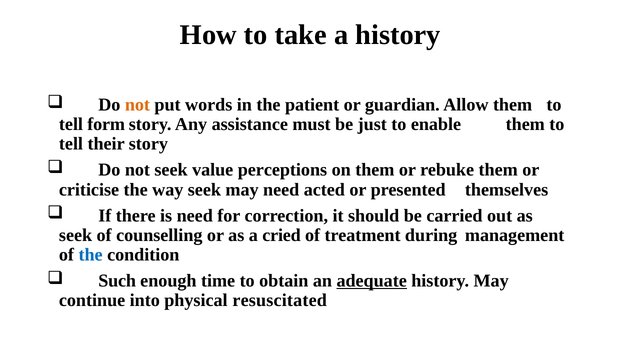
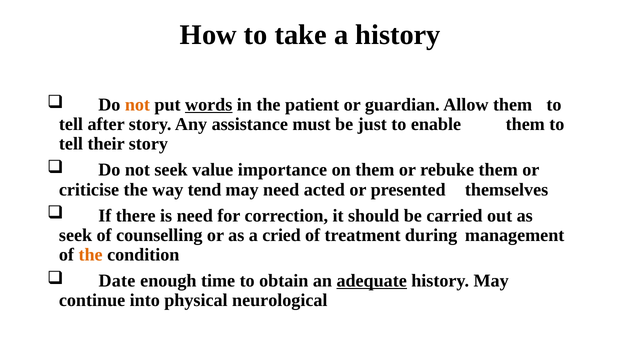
words underline: none -> present (209, 105)
form: form -> after (106, 125)
perceptions: perceptions -> importance (282, 170)
way seek: seek -> tend (204, 190)
the colour: blue -> orange (91, 255)
Such: Such -> Date (117, 281)
resuscitated: resuscitated -> neurological (280, 300)
